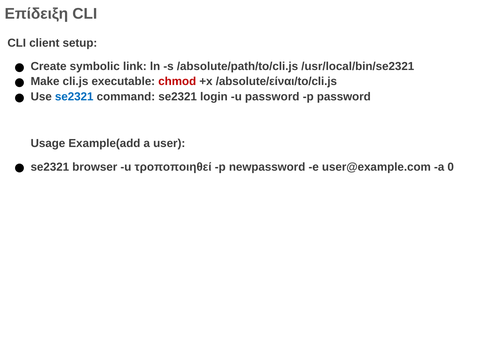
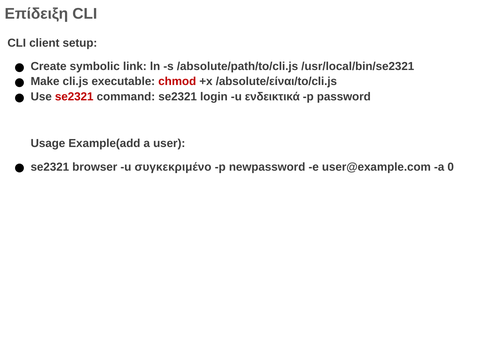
se2321 colour: blue -> red (74, 97)
u password: password -> ενδεικτικά (272, 97)
τροποποιηθεί: τροποποιηθεί -> συγκεκριμένο (173, 167)
